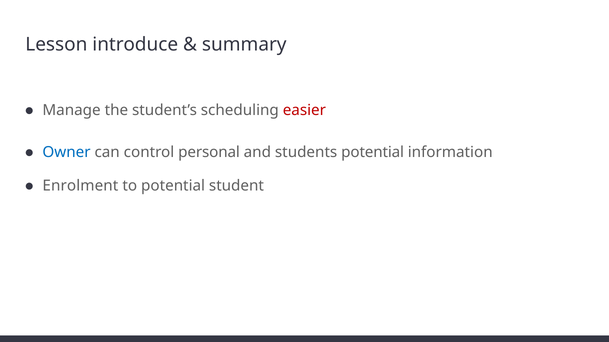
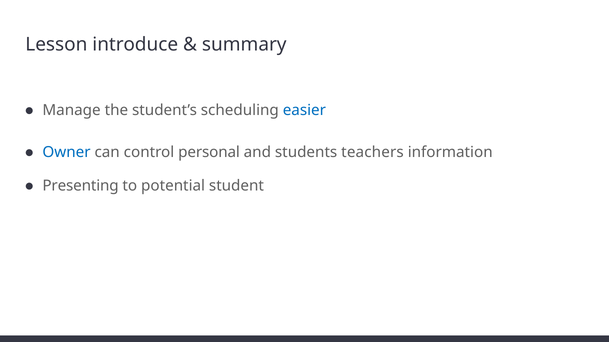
easier colour: red -> blue (304, 110)
students potential: potential -> teachers (372, 152)
Enrolment: Enrolment -> Presenting (81, 186)
